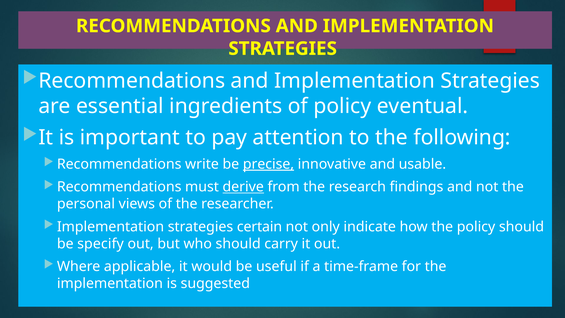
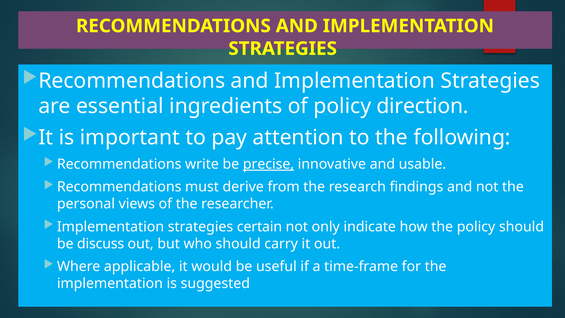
eventual: eventual -> direction (423, 106)
derive underline: present -> none (243, 187)
specify: specify -> discuss (101, 244)
